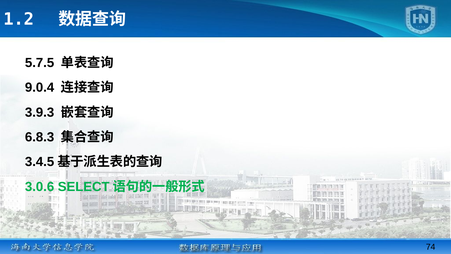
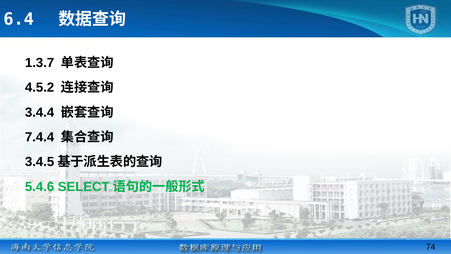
1.2: 1.2 -> 6.4 (19, 19)
5.7.5: 5.7.5 -> 1.3.7 (40, 63)
9.0.4: 9.0.4 -> 4.5.2 (40, 88)
3.9.3: 3.9.3 -> 3.4.4 (40, 112)
6.8.3: 6.8.3 -> 7.4.4 (40, 137)
3.0.6: 3.0.6 -> 5.4.6 (40, 187)
